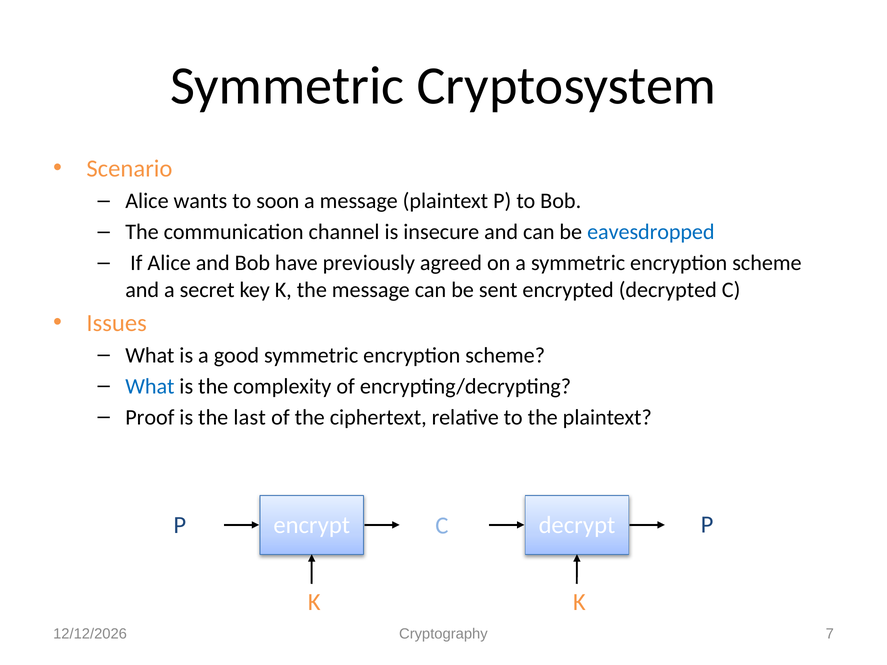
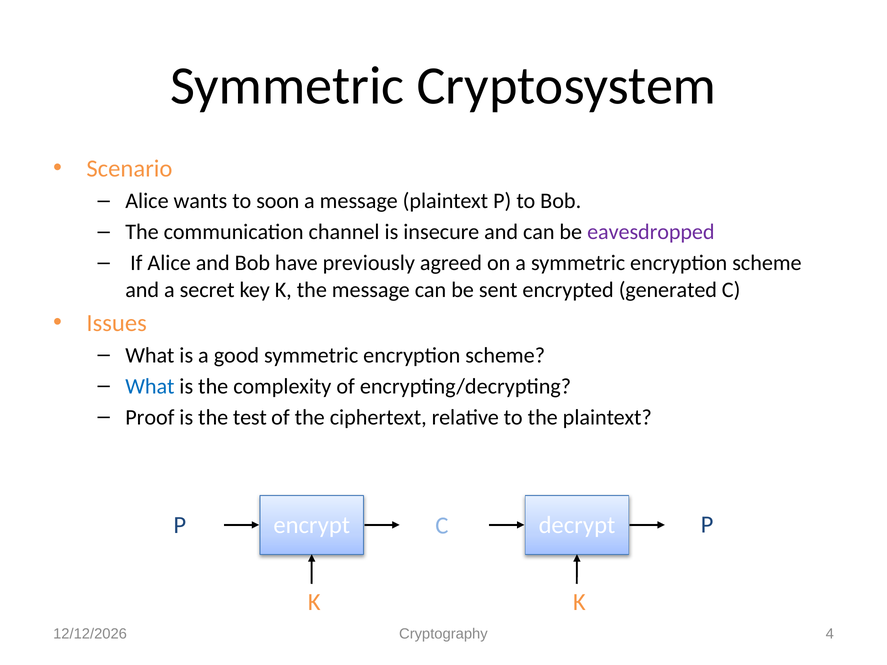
eavesdropped colour: blue -> purple (651, 232)
decrypted: decrypted -> generated (668, 290)
last: last -> test (250, 417)
7: 7 -> 4 (830, 634)
